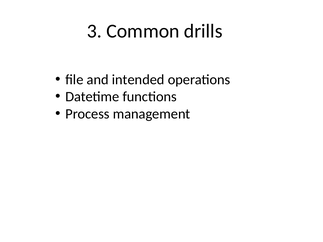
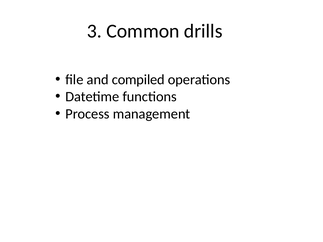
intended: intended -> compiled (138, 80)
